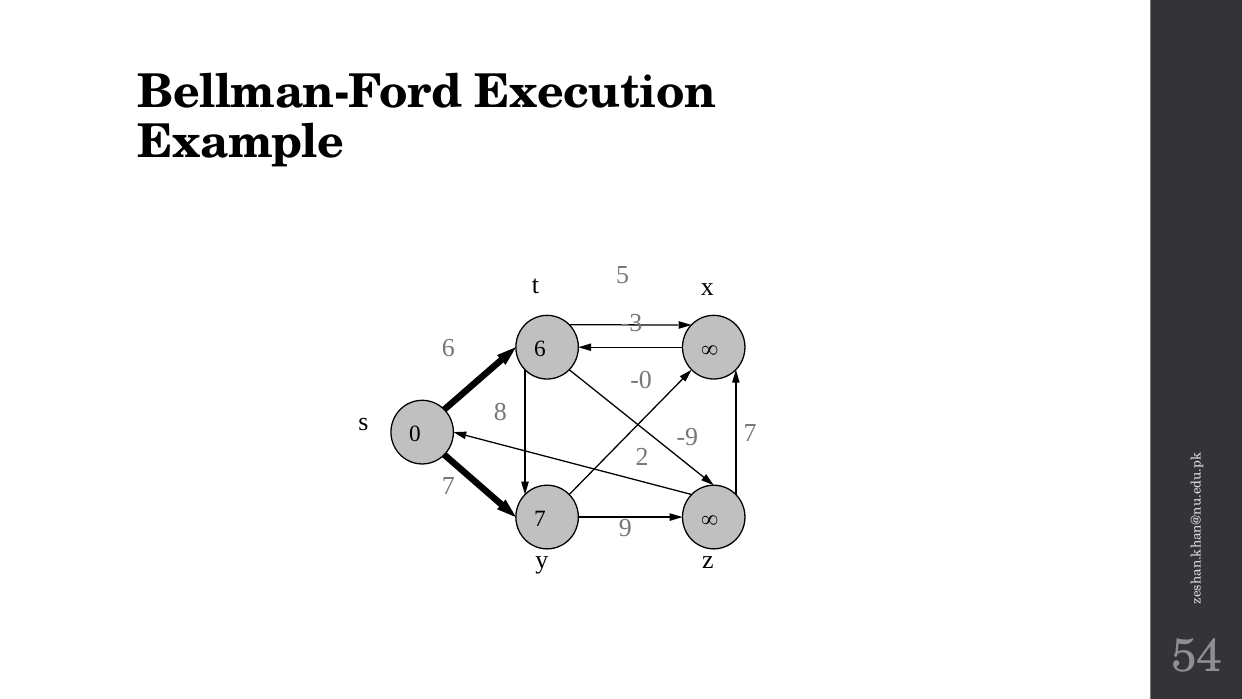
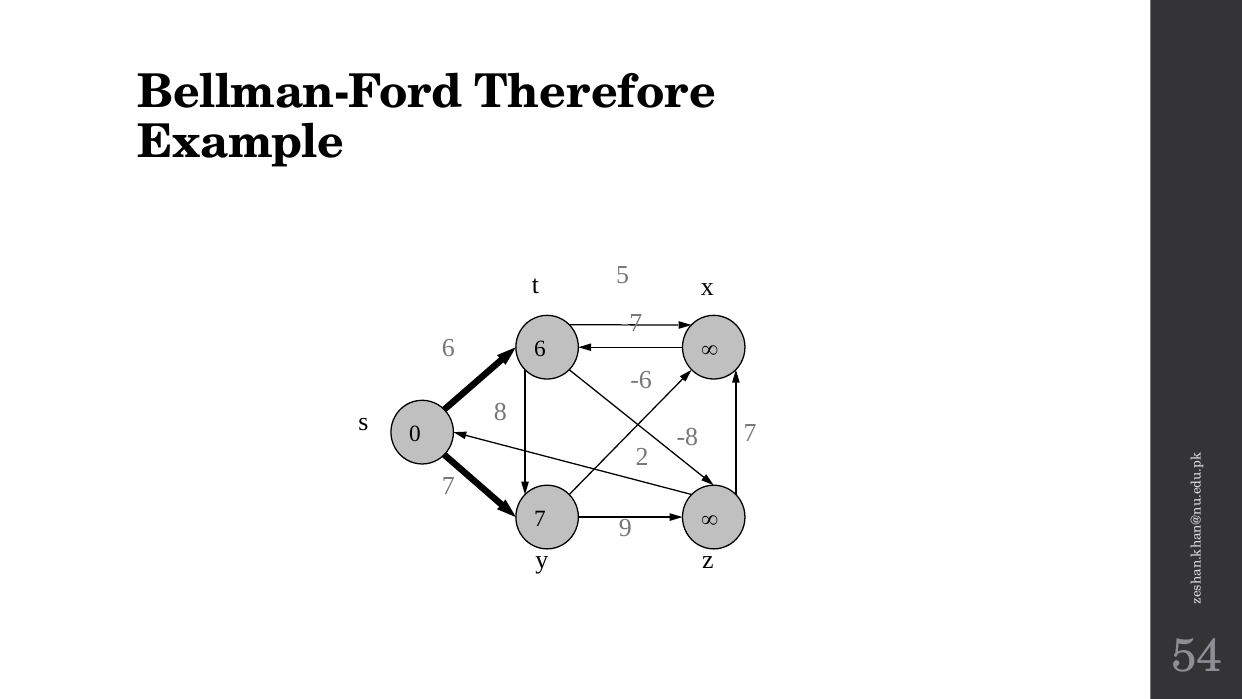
Execution: Execution -> Therefore (595, 92)
-3: -3 -> -7 (631, 323)
-0: -0 -> -6 (641, 380)
-9: -9 -> -8 (687, 436)
